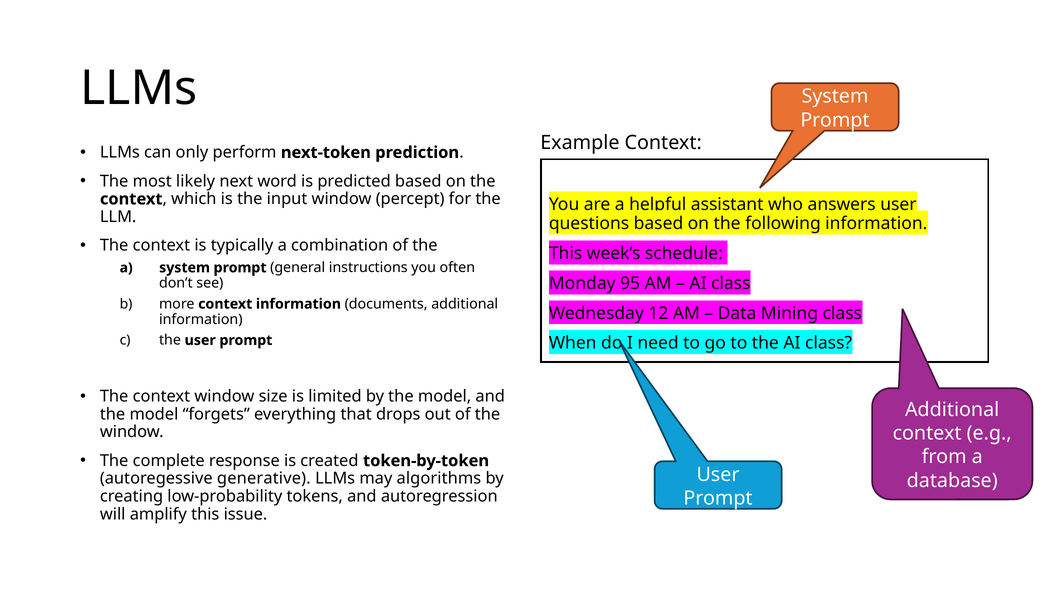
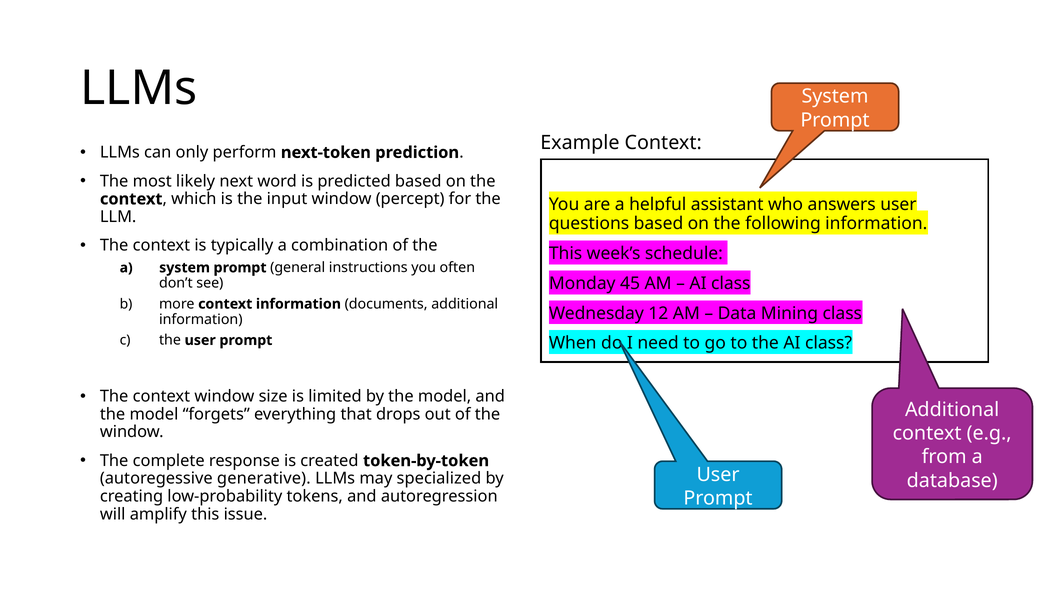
95: 95 -> 45 (630, 283)
algorithms: algorithms -> specialized (439, 478)
